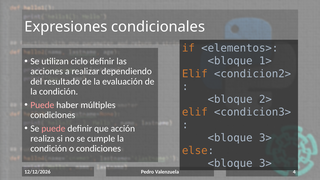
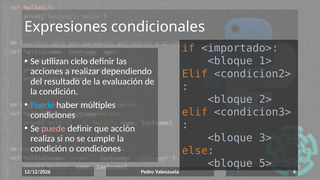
<elementos>: <elementos> -> <importado> (240, 48)
Puede colour: pink -> light blue (42, 105)
3>: 3> -> 5> (265, 163)
